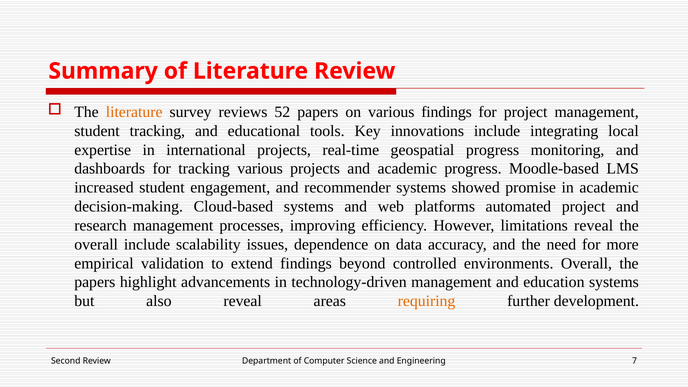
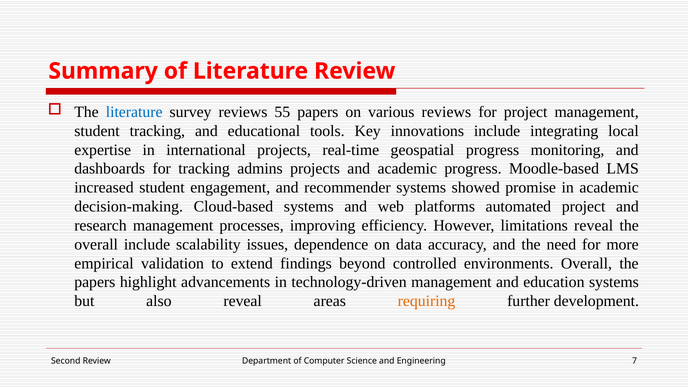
literature colour: orange -> blue (134, 112)
52: 52 -> 55 (282, 112)
various findings: findings -> reviews (446, 112)
tracking various: various -> admins (260, 169)
